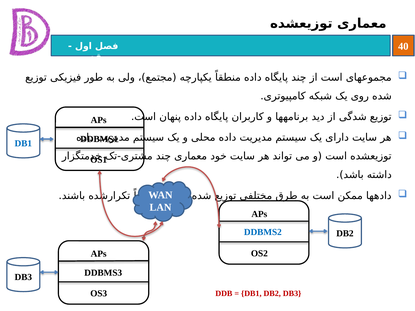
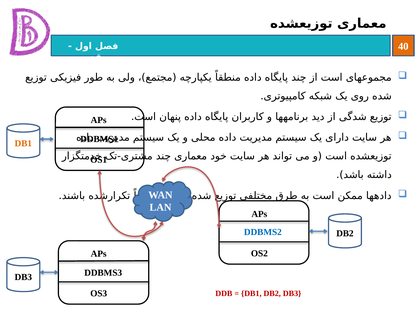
DB1 colour: blue -> orange (23, 144)
